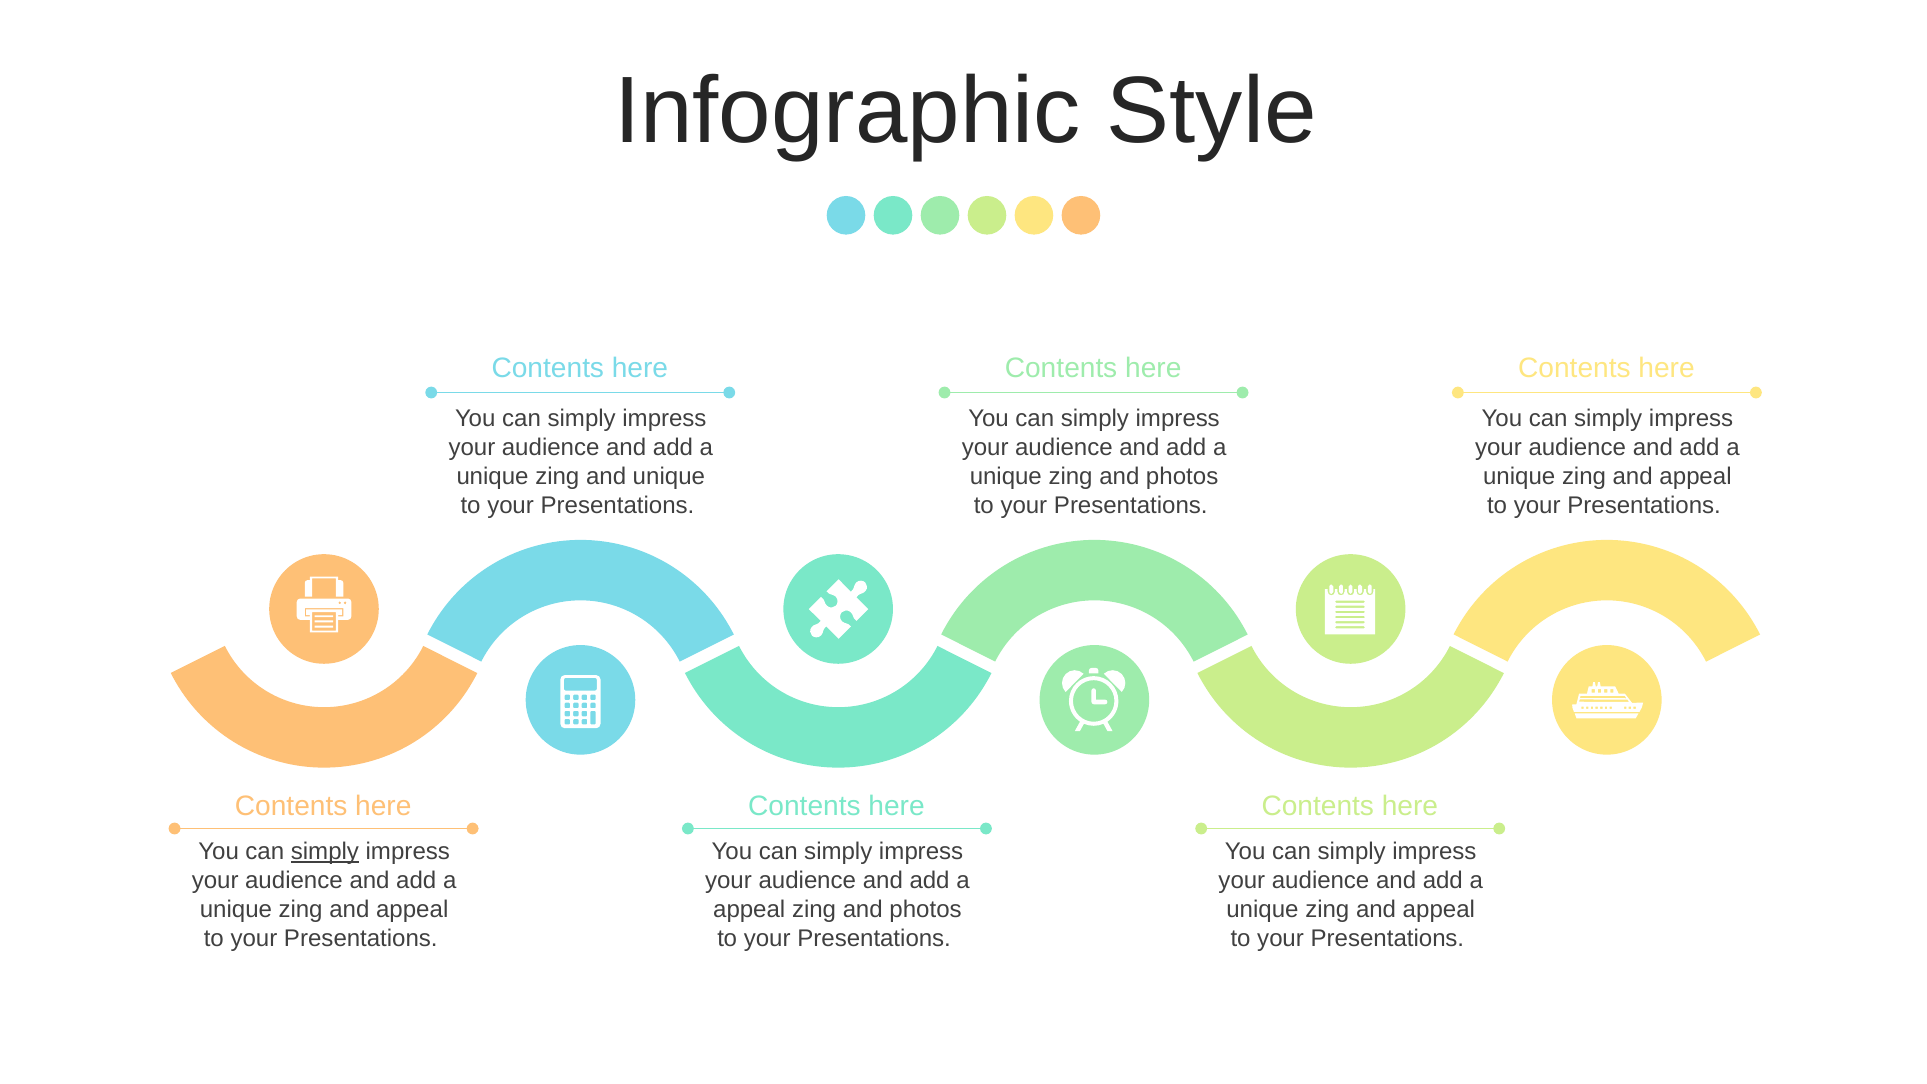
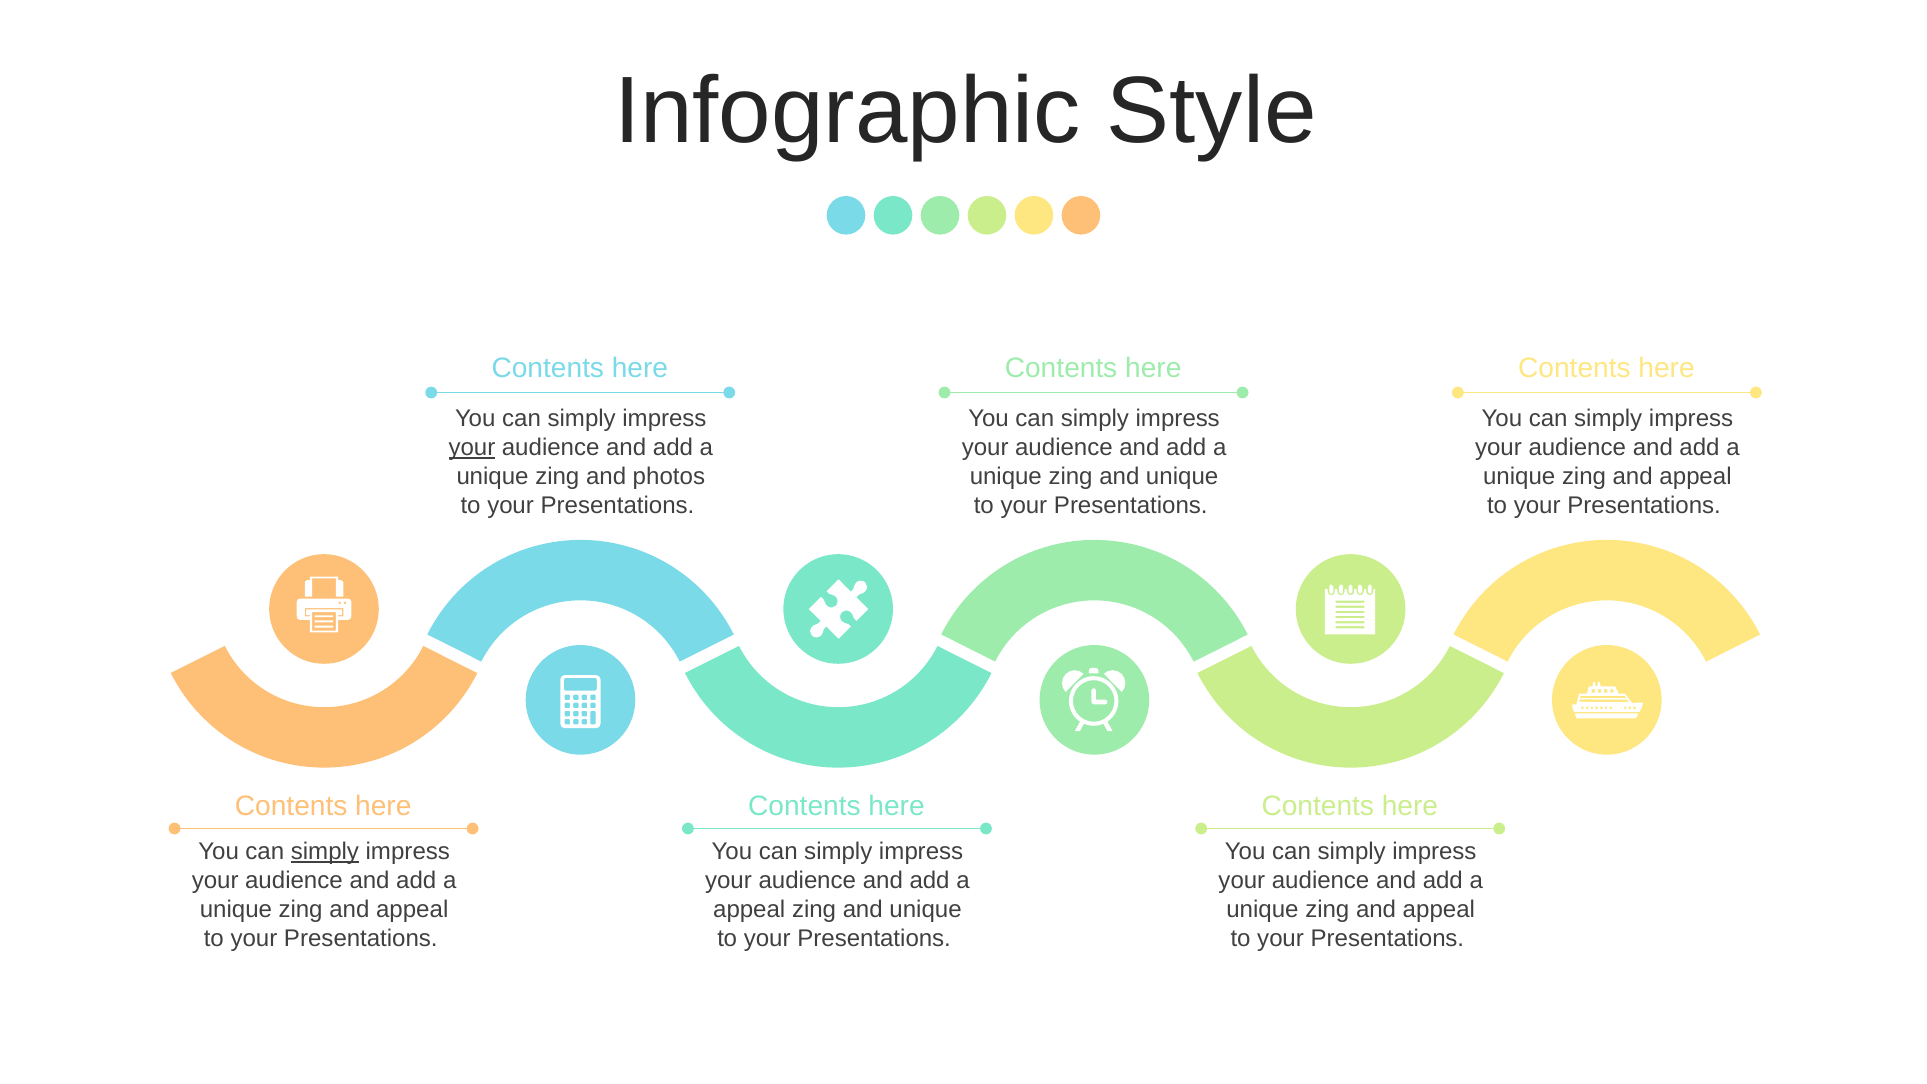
your underline: none -> present (472, 448)
and unique: unique -> photos (669, 477)
unique zing and photos: photos -> unique (1182, 477)
photos: photos -> unique (926, 909)
